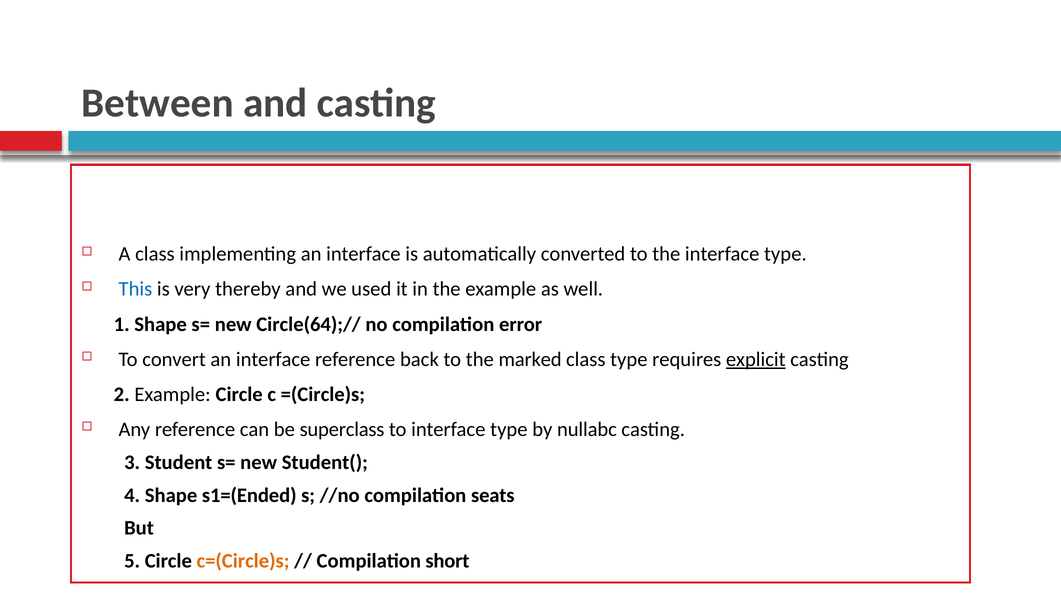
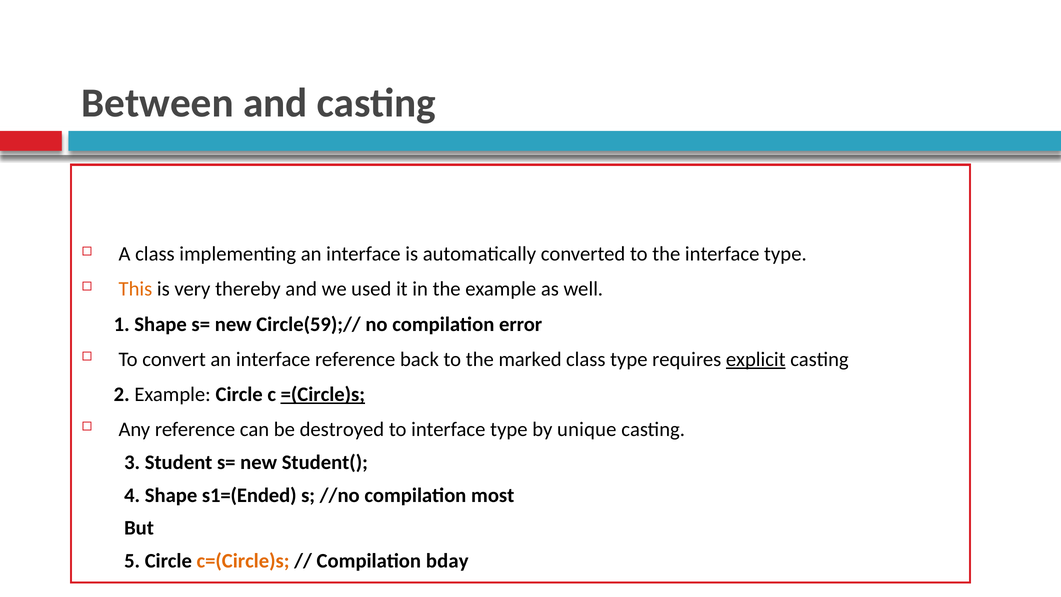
This colour: blue -> orange (135, 289)
Circle(64);//: Circle(64);// -> Circle(59);// (309, 324)
=(Circle)s underline: none -> present (323, 394)
superclass: superclass -> destroyed (342, 429)
nullabc: nullabc -> unique (587, 429)
seats: seats -> most (493, 495)
short: short -> bday (447, 561)
